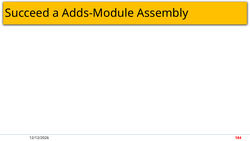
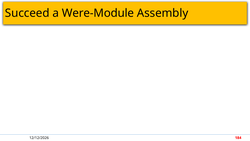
Adds-Module: Adds-Module -> Were-Module (98, 13)
